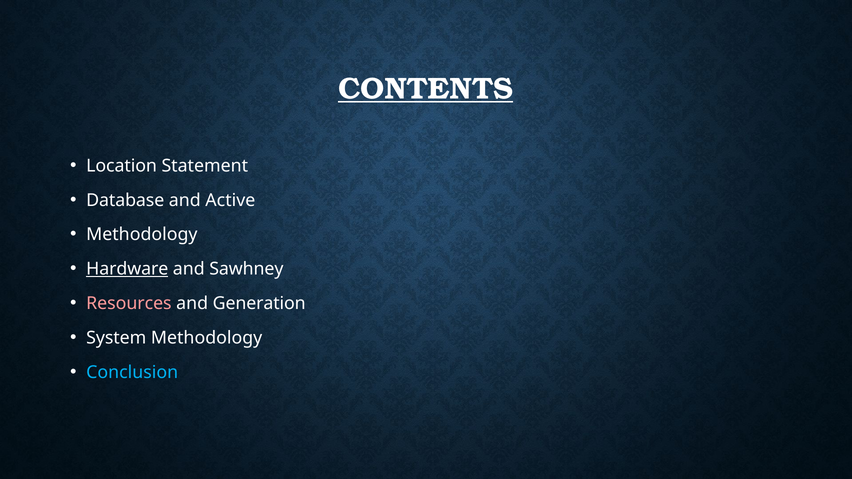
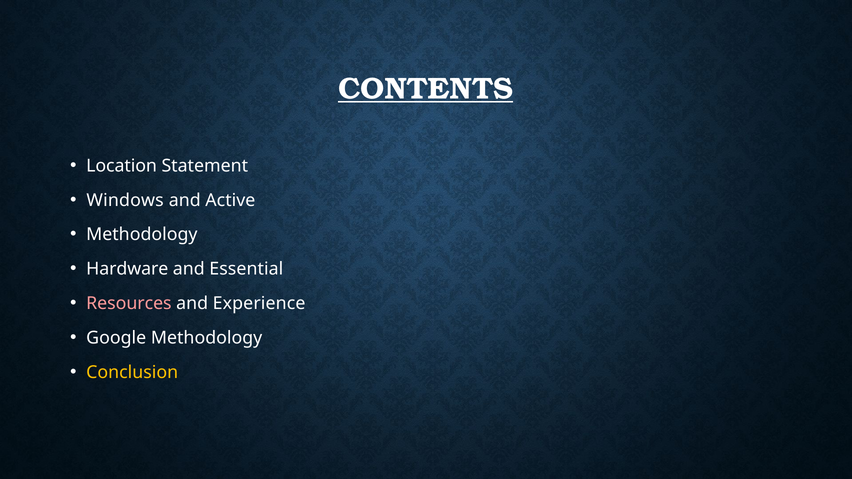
Database: Database -> Windows (125, 200)
Hardware underline: present -> none (127, 269)
Sawhney: Sawhney -> Essential (246, 269)
Generation: Generation -> Experience (259, 304)
System: System -> Google (116, 338)
Conclusion colour: light blue -> yellow (132, 372)
